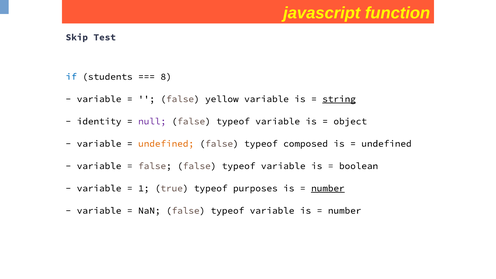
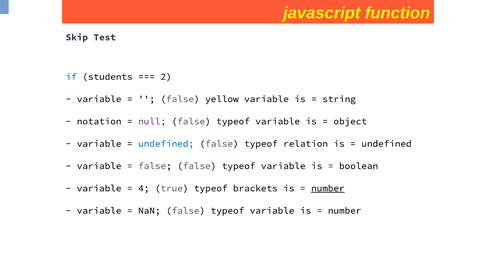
8: 8 -> 2 (166, 77)
string underline: present -> none (339, 99)
identity: identity -> notation (99, 121)
undefined colour: orange -> blue (166, 144)
composed: composed -> relation (306, 144)
1: 1 -> 4 (144, 188)
purposes: purposes -> brackets (255, 188)
